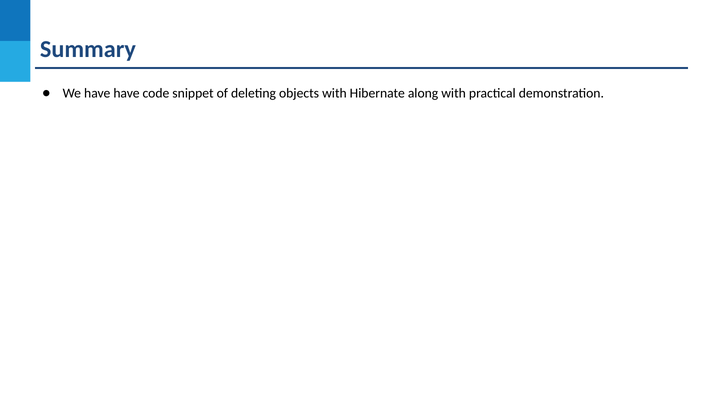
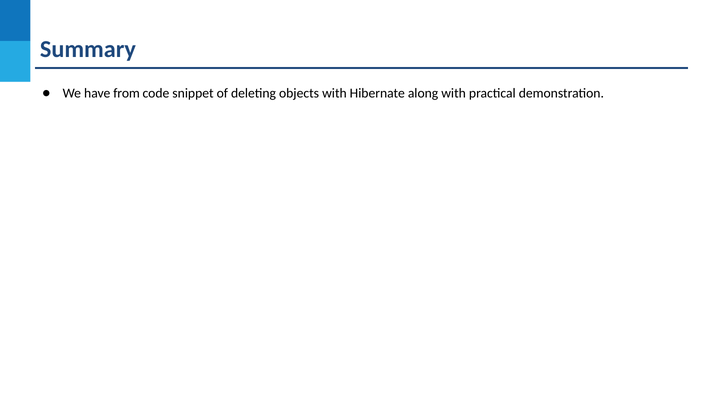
have have: have -> from (127, 93)
